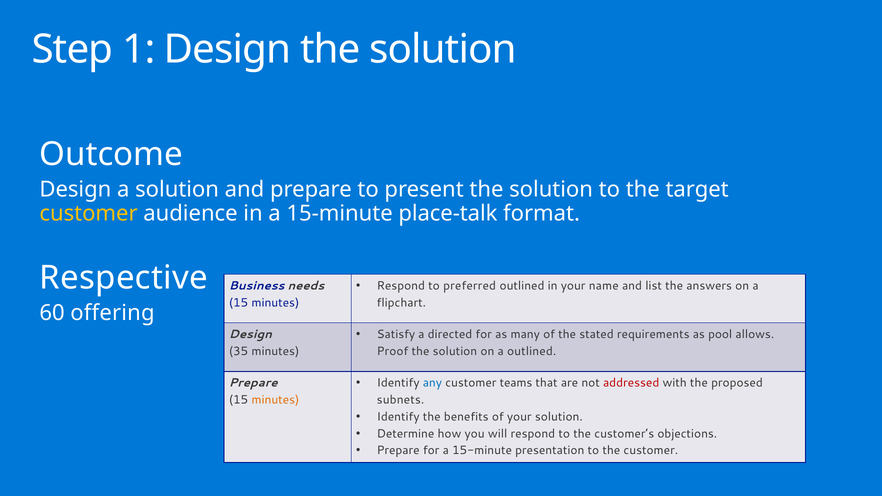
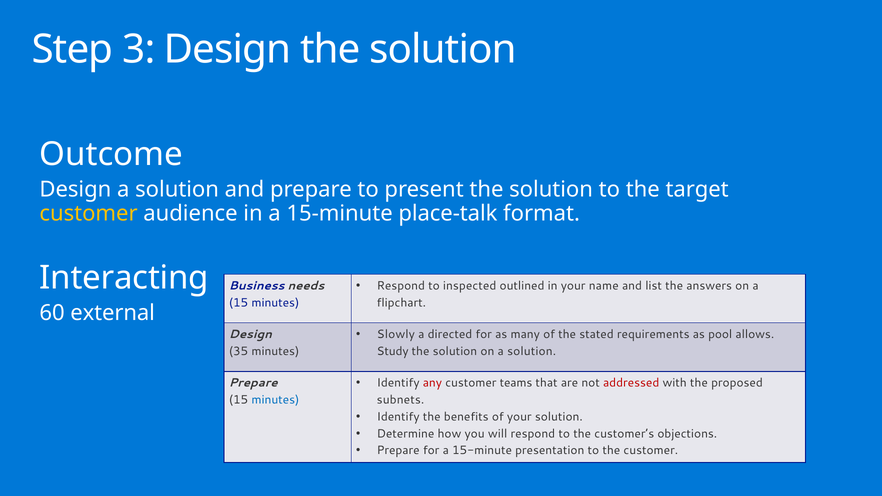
1: 1 -> 3 (139, 49)
Respective: Respective -> Interacting (124, 278)
preferred: preferred -> inspected (470, 286)
offering: offering -> external (113, 313)
Satisfy: Satisfy -> Slowly (396, 334)
Proof: Proof -> Study (393, 351)
on a outlined: outlined -> solution (532, 351)
any colour: blue -> red (432, 383)
minutes colour: orange -> blue (275, 400)
